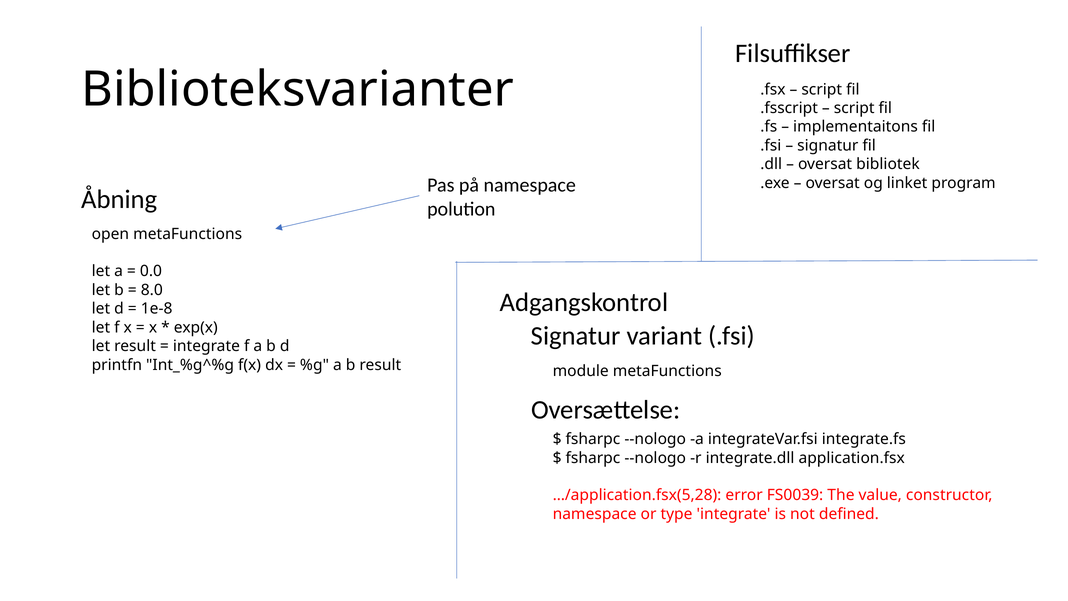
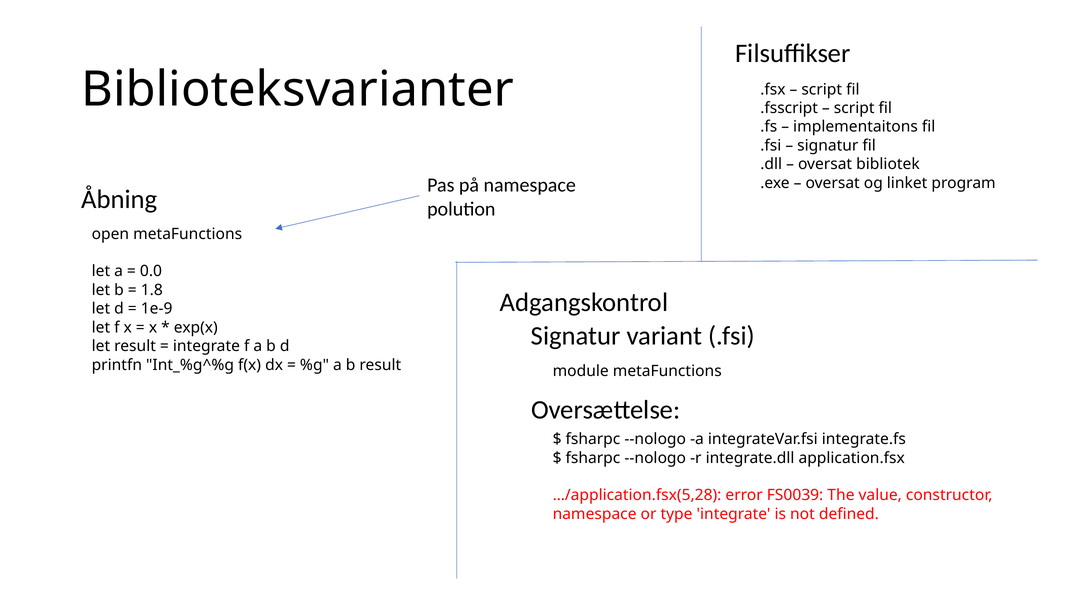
8.0: 8.0 -> 1.8 (152, 290)
1e-8: 1e-8 -> 1e-9 (157, 309)
